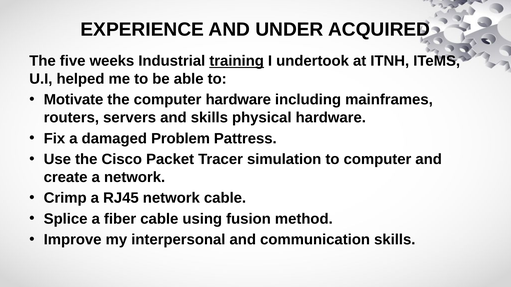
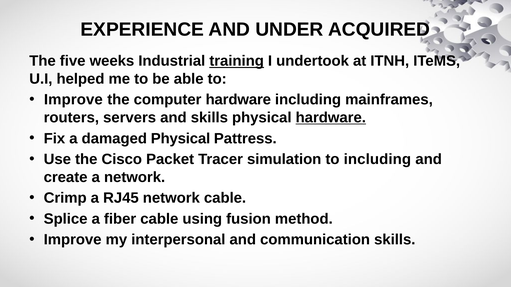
Motivate: Motivate -> Improve (73, 100)
hardware underline: none -> present (331, 118)
damaged Problem: Problem -> Physical (181, 139)
to computer: computer -> including (377, 160)
